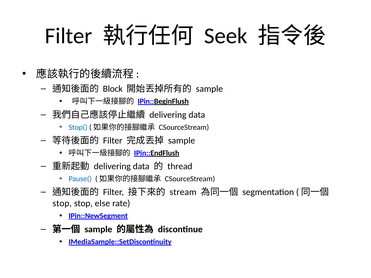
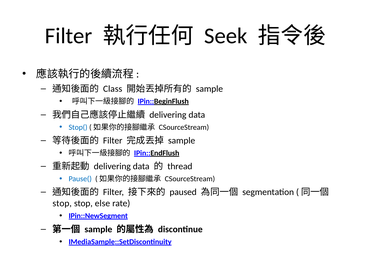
Block: Block -> Class (113, 89)
stream: stream -> paused (183, 192)
